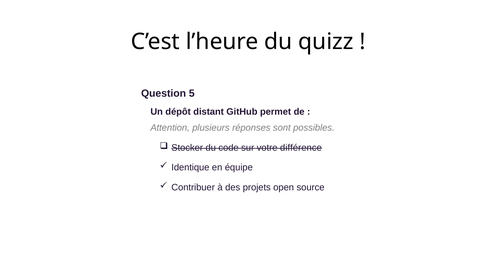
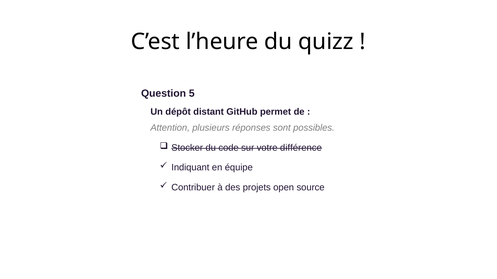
Identique: Identique -> Indiquant (190, 168)
